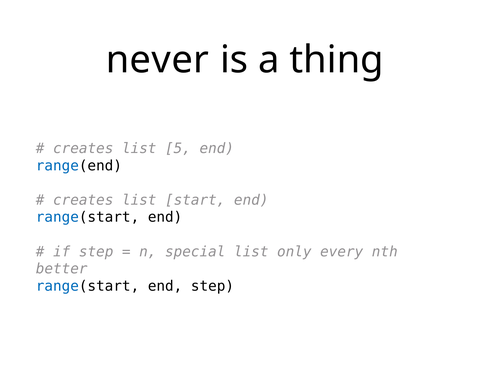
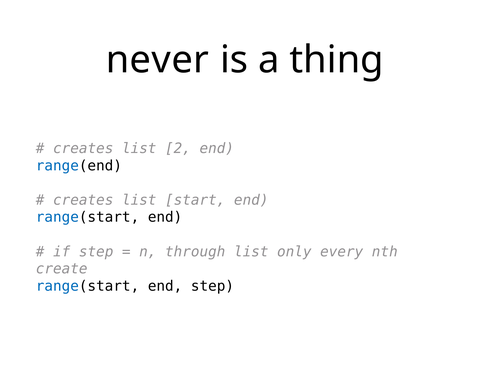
5: 5 -> 2 (178, 148)
special: special -> through (195, 251)
better: better -> create (62, 269)
